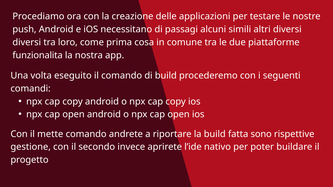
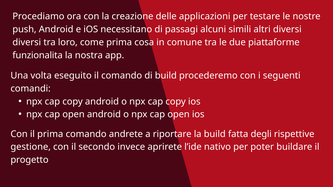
il mette: mette -> prima (50, 134)
sono: sono -> degli (261, 134)
